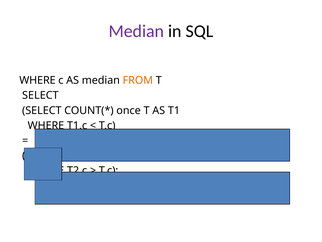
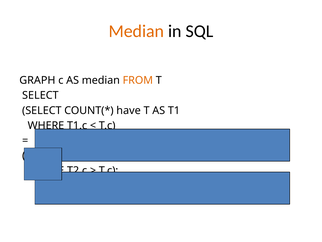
Median colour: purple -> orange (136, 31)
WHERE: WHERE -> GRAPH (37, 80)
once: once -> have (129, 110)
